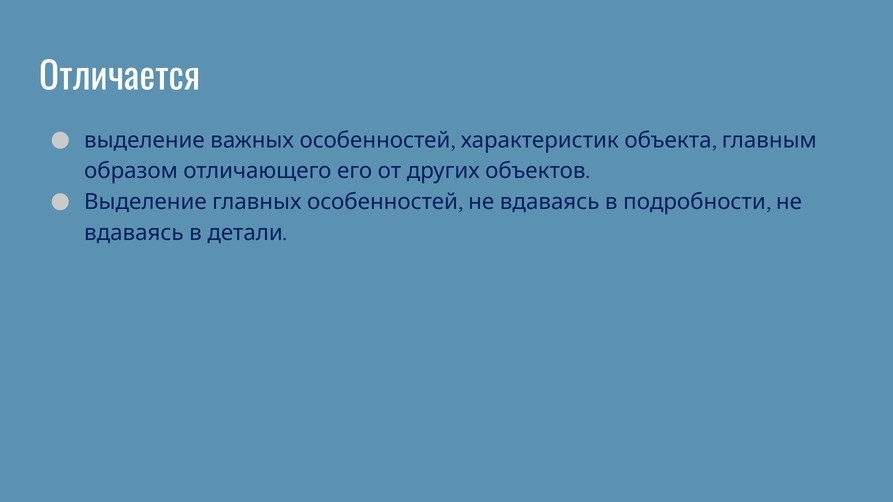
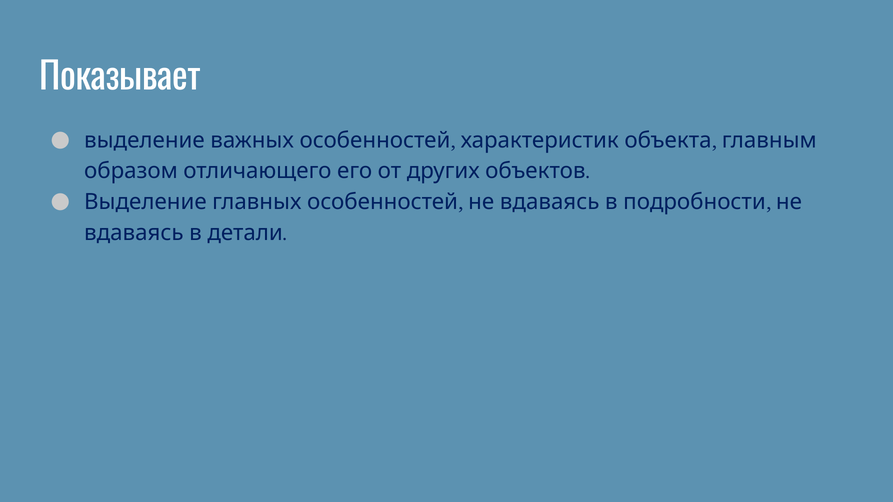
Отличается: Отличается -> Показывает (120, 77)
